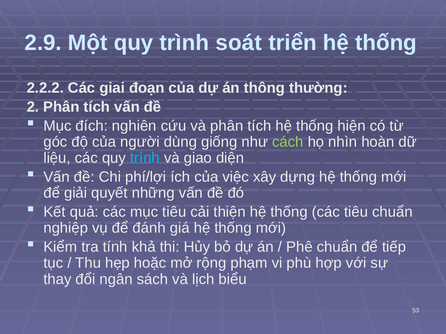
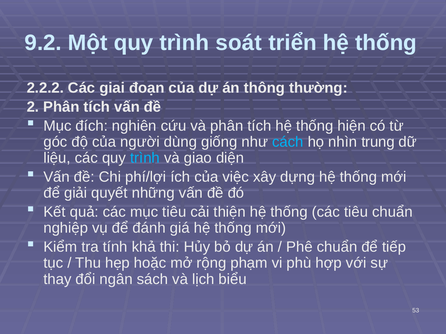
2.9: 2.9 -> 9.2 (43, 43)
cách colour: light green -> light blue (288, 142)
hoàn: hoàn -> trung (378, 142)
